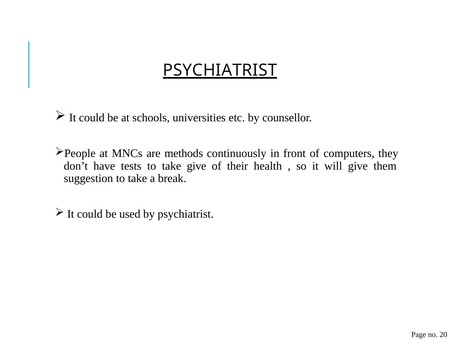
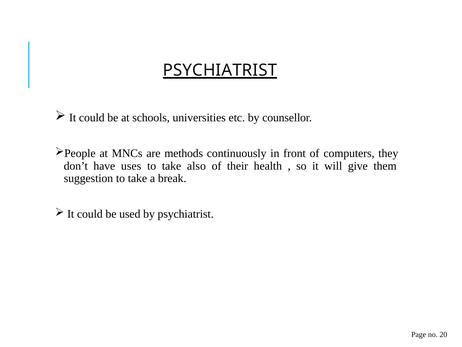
tests: tests -> uses (131, 166)
take give: give -> also (196, 166)
